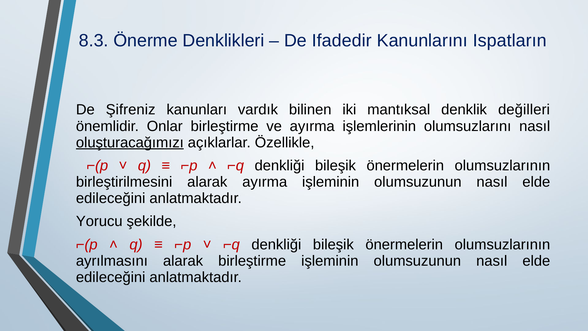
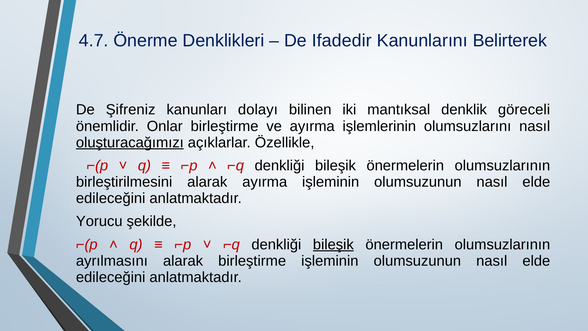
8.3: 8.3 -> 4.7 (94, 40)
Ispatların: Ispatların -> Belirterek (510, 40)
vardık: vardık -> dolayı (258, 110)
değilleri: değilleri -> göreceli (524, 110)
bileşik underline: none -> present (333, 244)
